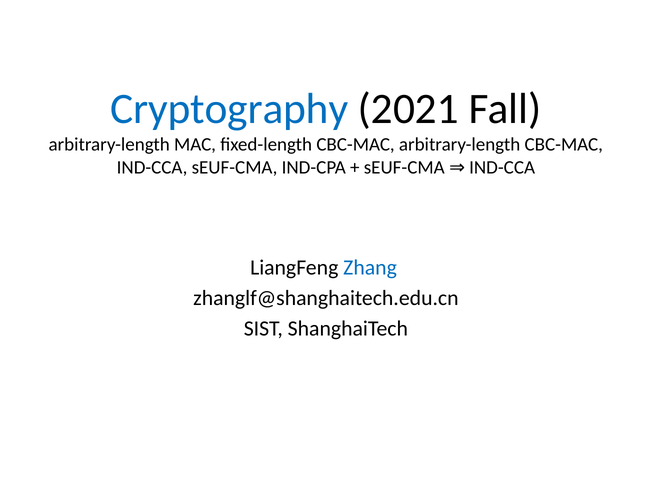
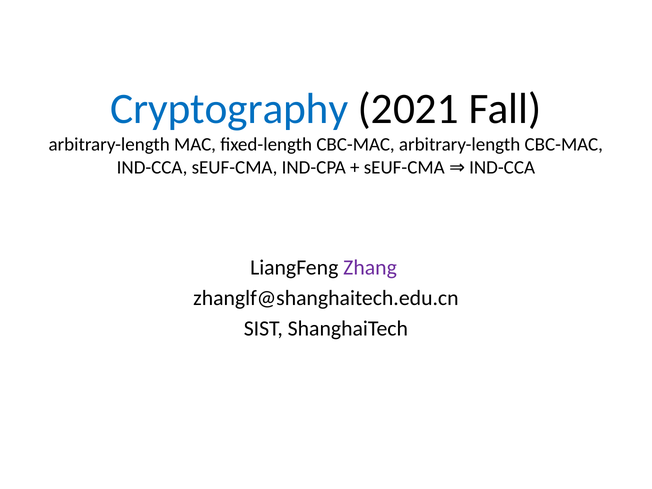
Zhang colour: blue -> purple (370, 268)
